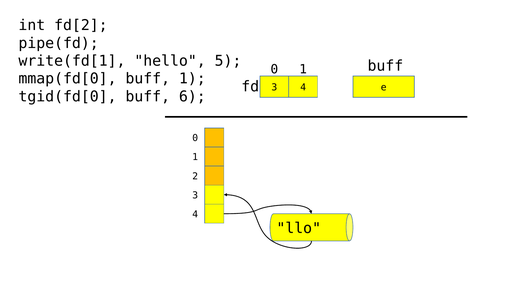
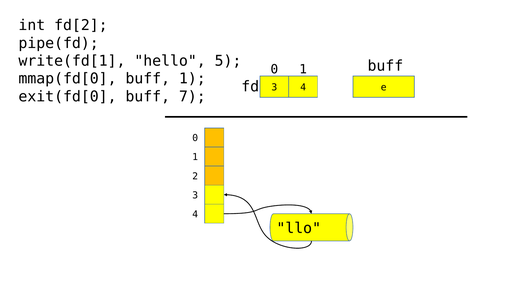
tgid(fd[0: tgid(fd[0 -> exit(fd[0 (68, 97)
6: 6 -> 7 (192, 97)
